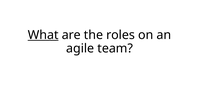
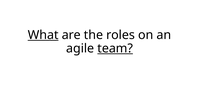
team underline: none -> present (115, 48)
